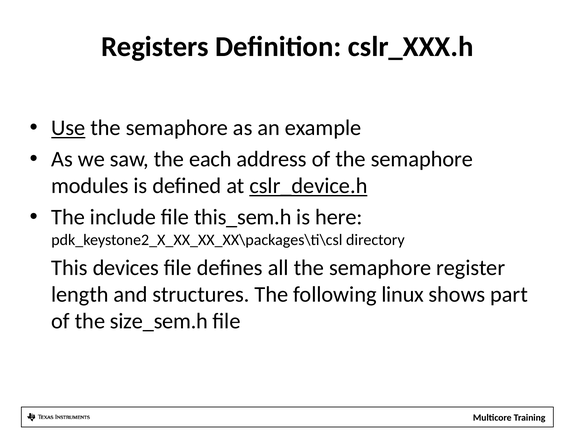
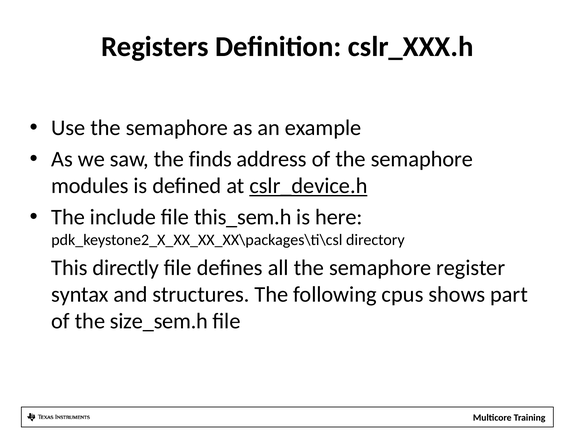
Use underline: present -> none (68, 128)
each: each -> finds (210, 159)
devices: devices -> directly (126, 268)
length: length -> syntax (80, 295)
linux: linux -> cpus (403, 295)
